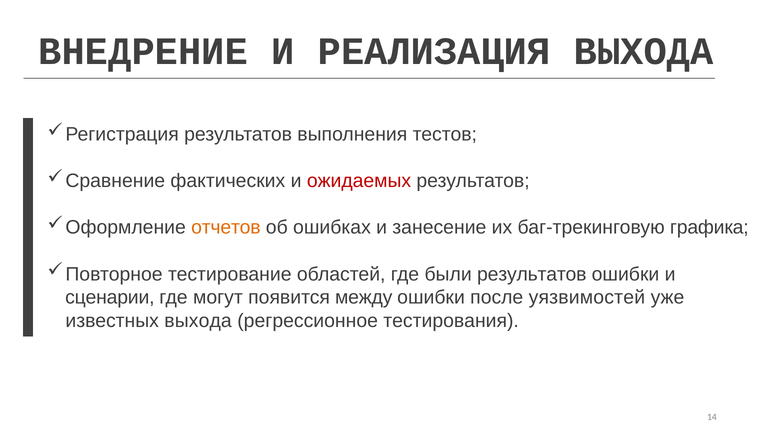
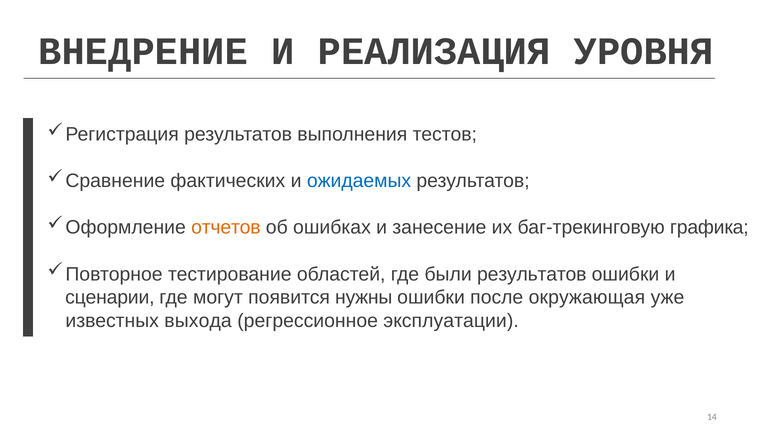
РЕАЛИЗАЦИЯ ВЫХОДА: ВЫХОДА -> УРОВНЯ (644, 51)
ожидаемых colour: red -> blue (359, 181)
между: между -> нужны (364, 297)
уязвимостей: уязвимостей -> окружающая (587, 297)
тестирования: тестирования -> эксплуатации (451, 320)
